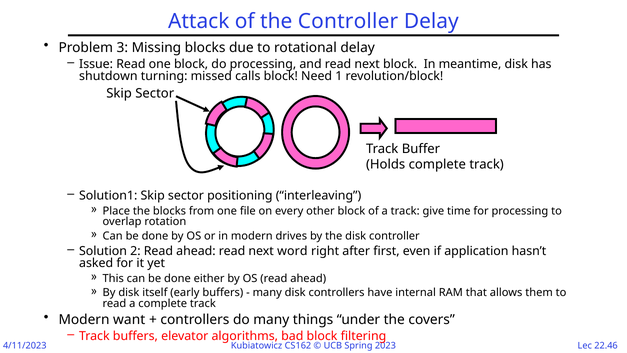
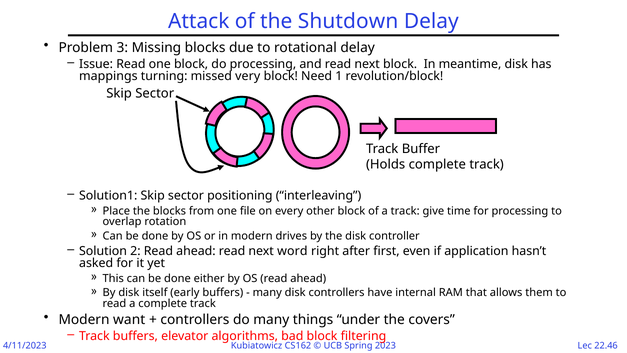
the Controller: Controller -> Shutdown (348, 21)
shutdown: shutdown -> mappings (108, 76)
calls: calls -> very (248, 76)
